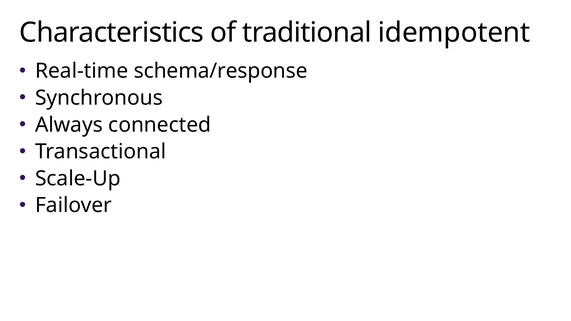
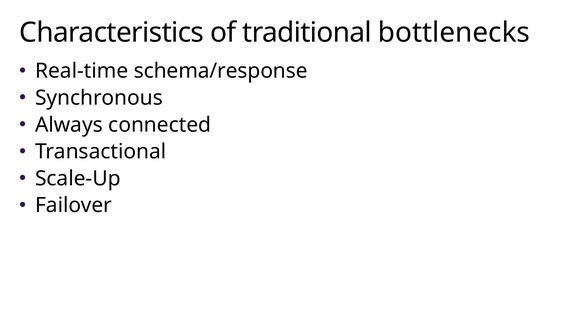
idempotent: idempotent -> bottlenecks (454, 33)
